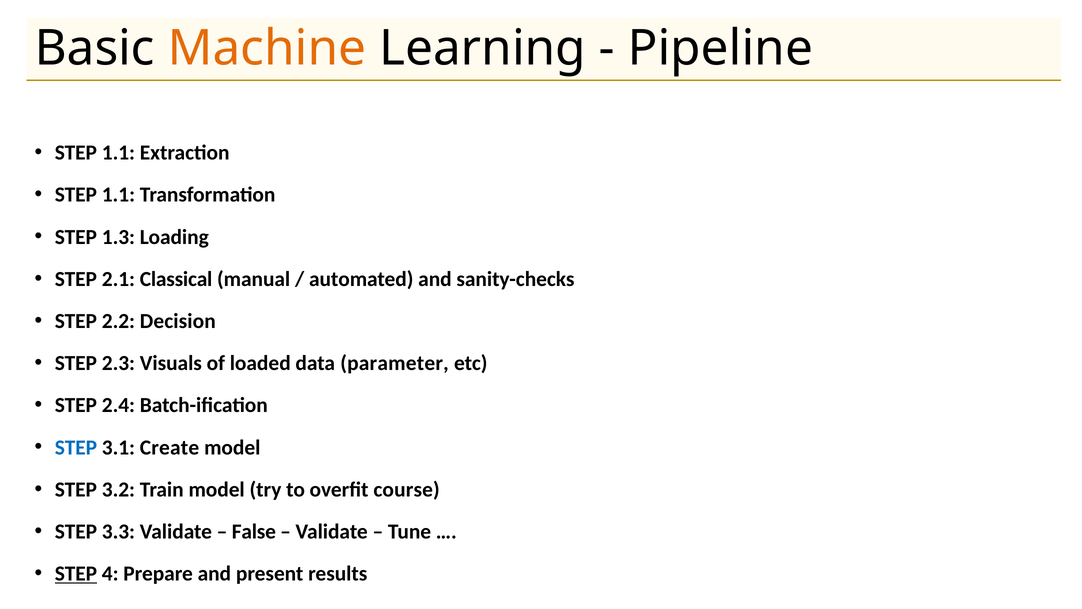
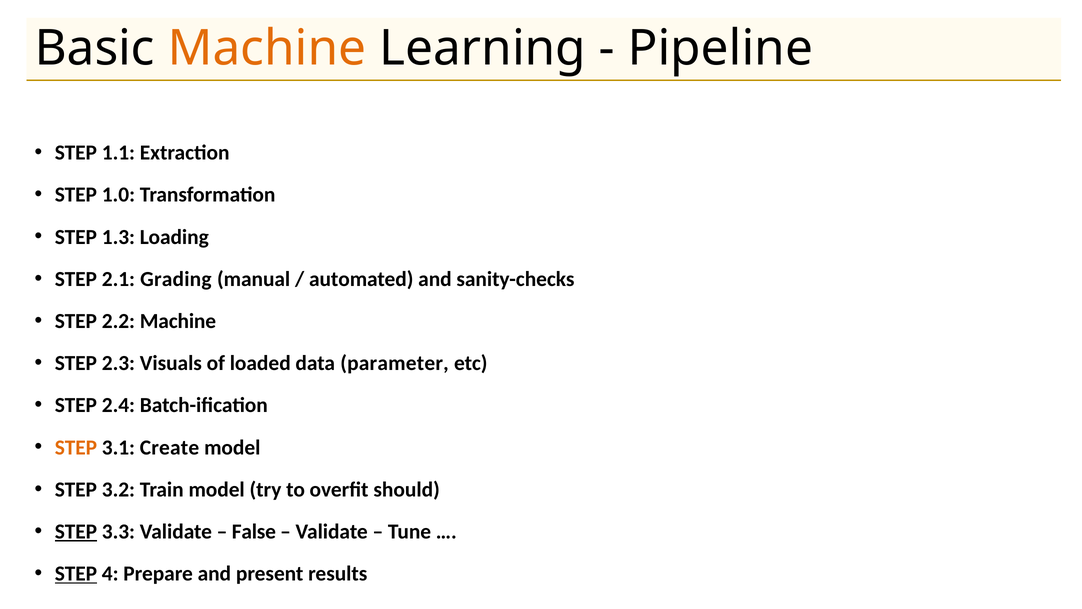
1.1: 1.1 -> 1.0 (118, 195)
Classical: Classical -> Grading (176, 279)
2.2 Decision: Decision -> Machine (178, 321)
STEP colour: blue -> orange (76, 447)
course: course -> should (407, 489)
STEP underline: none -> present (76, 531)
